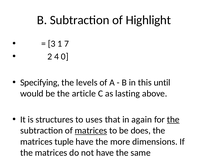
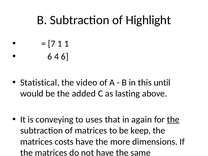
3: 3 -> 7 (52, 44)
1 7: 7 -> 1 (67, 44)
2: 2 -> 6 (50, 57)
4 0: 0 -> 6 (65, 57)
Specifying: Specifying -> Statistical (40, 82)
levels: levels -> video (87, 82)
article: article -> added (84, 94)
structures: structures -> conveying (54, 119)
matrices underline: present -> none (91, 131)
does: does -> keep (141, 131)
tuple: tuple -> costs (64, 142)
